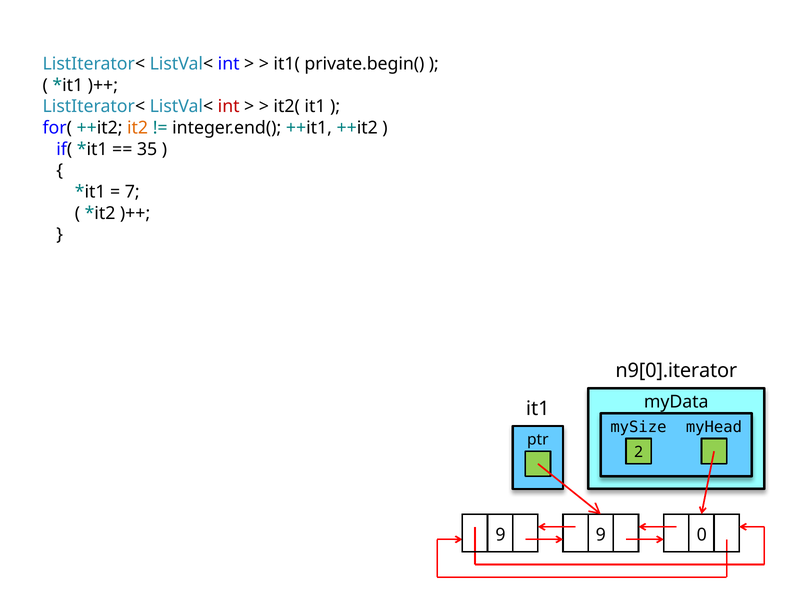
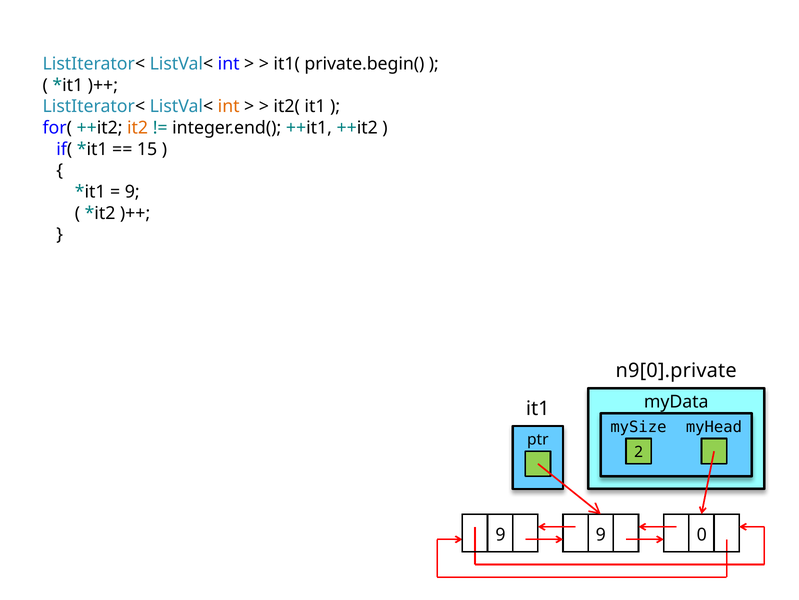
int colour: red -> orange (229, 106)
35: 35 -> 15 (147, 149)
7: 7 -> 9 (132, 192)
n9[0].iterator: n9[0].iterator -> n9[0].private (676, 370)
